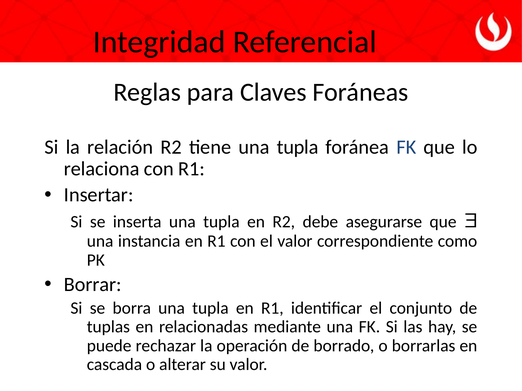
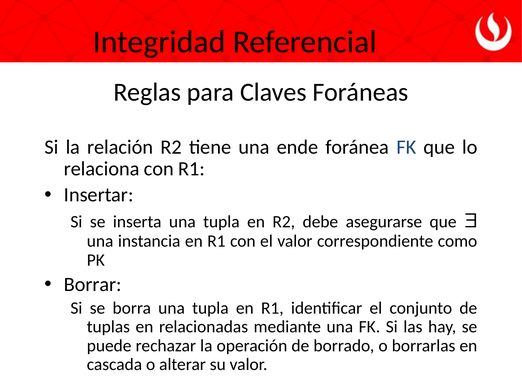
tiene una tupla: tupla -> ende (298, 147)
